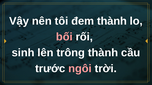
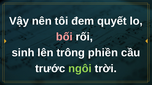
đem thành: thành -> quyết (112, 21)
trông thành: thành -> phiền (103, 53)
ngôi colour: pink -> light green (80, 69)
